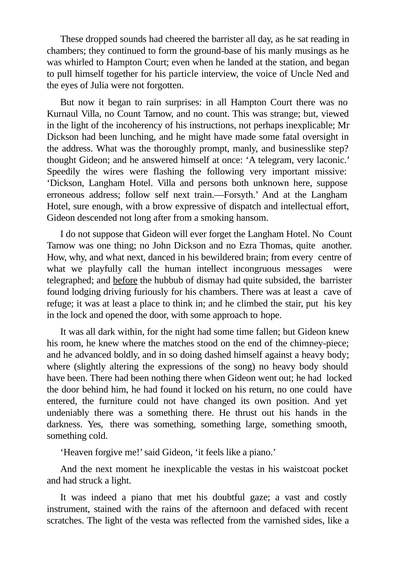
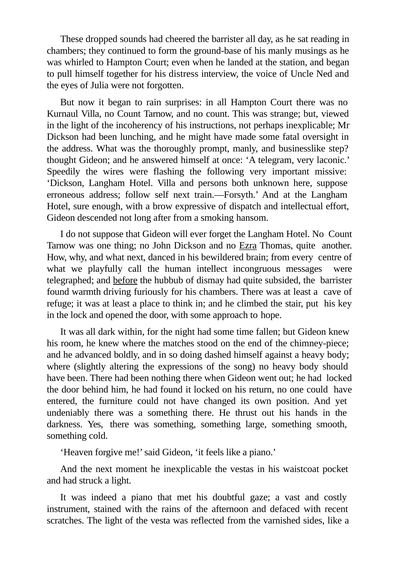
particle: particle -> distress (184, 74)
Ezra underline: none -> present (248, 246)
lodging: lodging -> warmth (86, 292)
